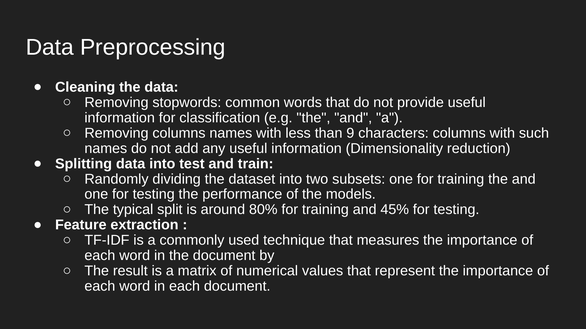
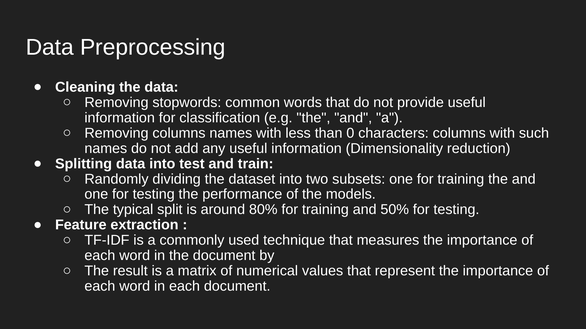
9: 9 -> 0 (350, 133)
45%: 45% -> 50% (395, 210)
